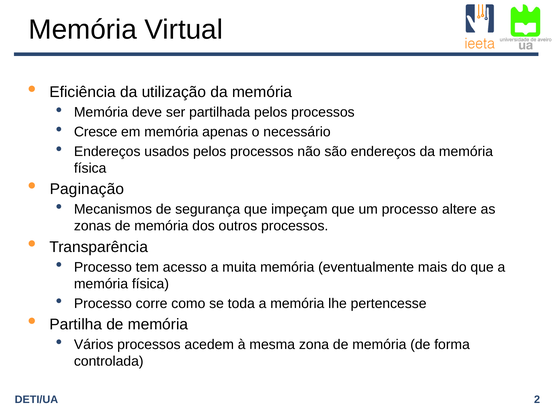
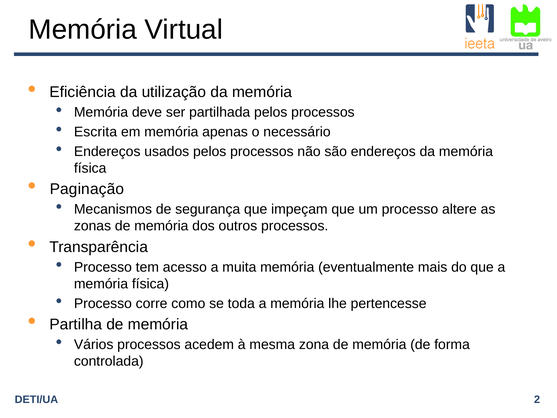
Cresce: Cresce -> Escrita (96, 132)
